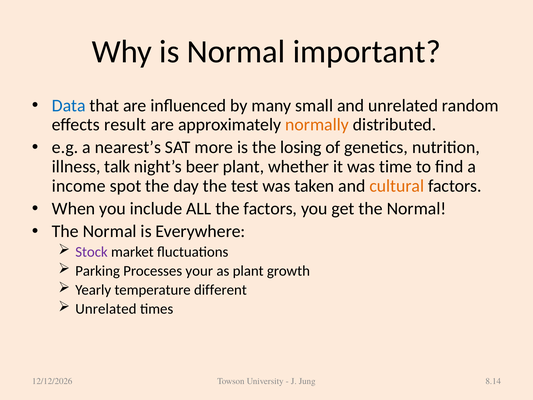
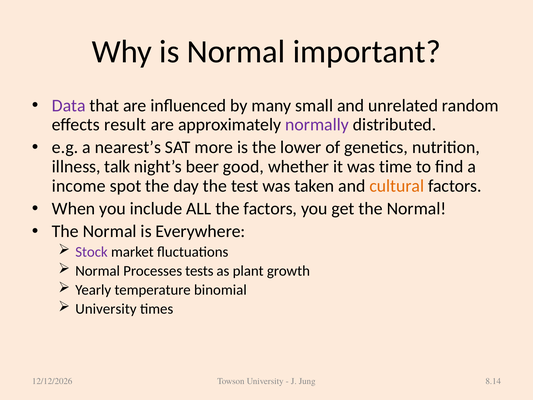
Data colour: blue -> purple (69, 105)
normally colour: orange -> purple (317, 125)
losing: losing -> lower (301, 147)
beer plant: plant -> good (243, 167)
Parking: Parking -> Normal (98, 271)
your: your -> tests (199, 271)
different: different -> binomial (220, 290)
Unrelated: Unrelated -> University (106, 309)
